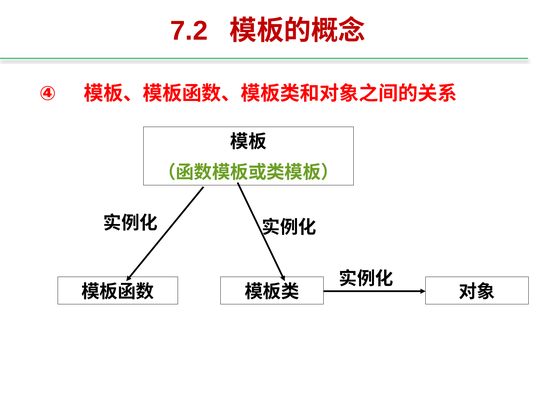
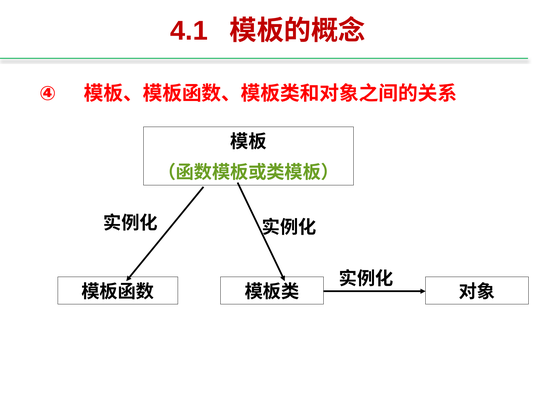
7.2: 7.2 -> 4.1 (189, 31)
